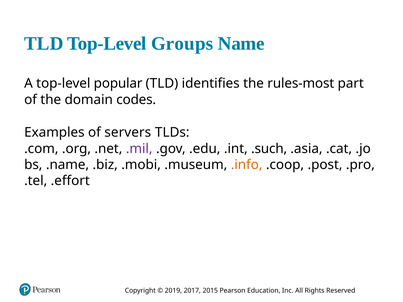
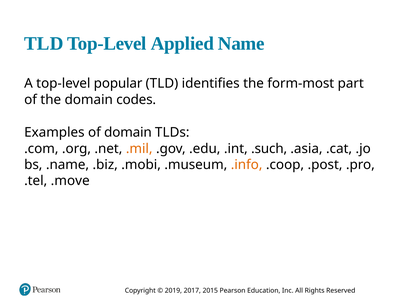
Groups: Groups -> Applied (182, 44)
rules-most: rules-most -> form-most (301, 84)
of servers: servers -> domain (128, 133)
.mil colour: purple -> orange (139, 149)
.effort: .effort -> .move (70, 181)
